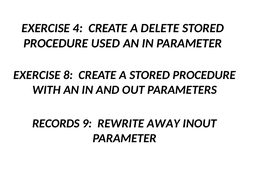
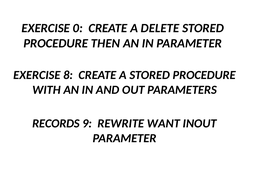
4: 4 -> 0 (78, 28)
USED: USED -> THEN (106, 43)
AWAY: AWAY -> WANT (163, 124)
